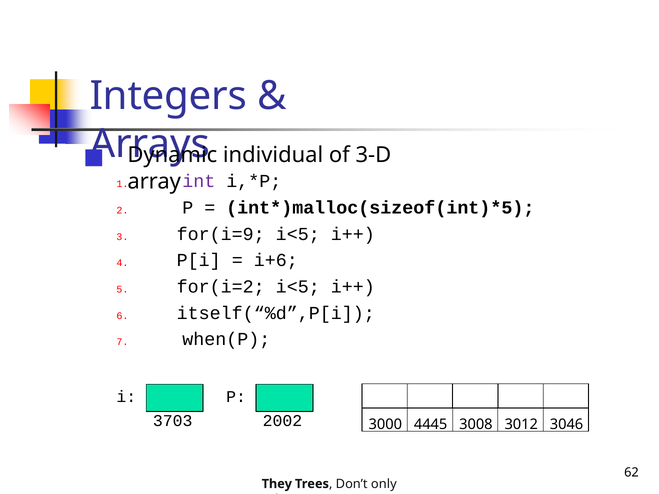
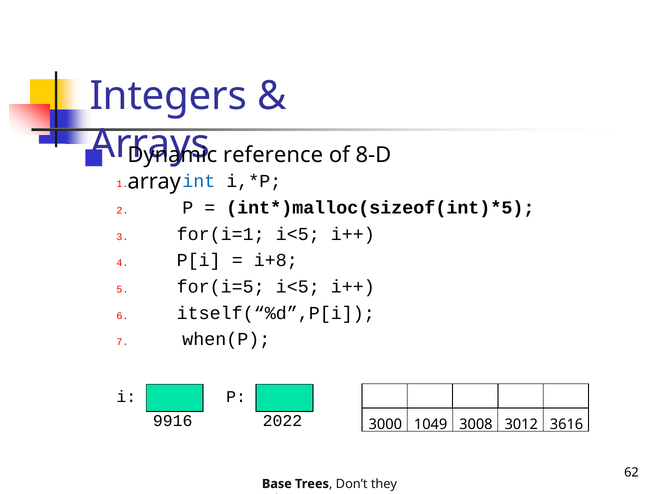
individual: individual -> reference (273, 155)
3-D: 3-D -> 8-D (373, 155)
int colour: purple -> blue (199, 181)
for(i=9: for(i=9 -> for(i=1 (221, 234)
i+6: i+6 -> i+8 (276, 261)
for(i=2: for(i=2 -> for(i=5 (221, 287)
3703: 3703 -> 9916 (173, 421)
2002: 2002 -> 2022 (282, 421)
4445: 4445 -> 1049 (431, 425)
3046: 3046 -> 3616 (567, 425)
They: They -> Base (277, 484)
only: only -> they (384, 484)
